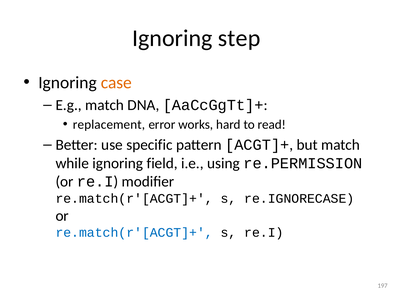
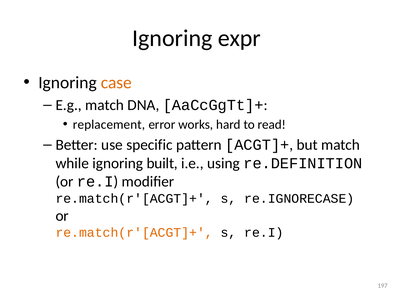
step: step -> expr (239, 38)
field: field -> built (162, 163)
re.PERMISSION: re.PERMISSION -> re.DEFINITION (303, 163)
re.match(r'[ACGT]+ colour: blue -> orange (134, 232)
